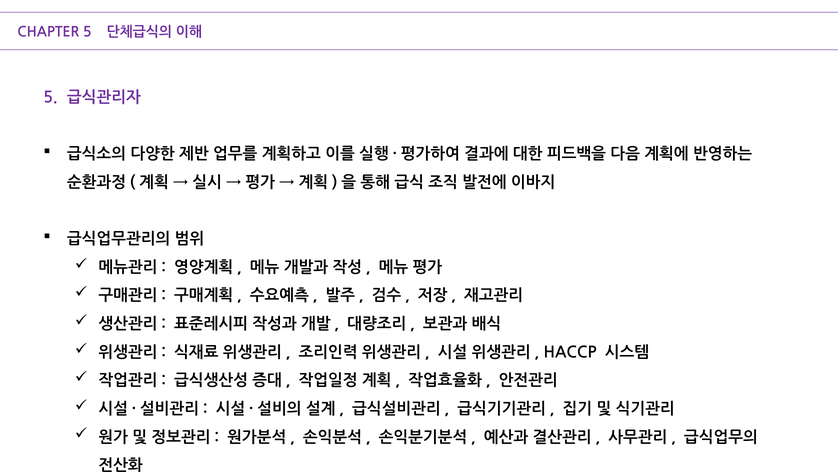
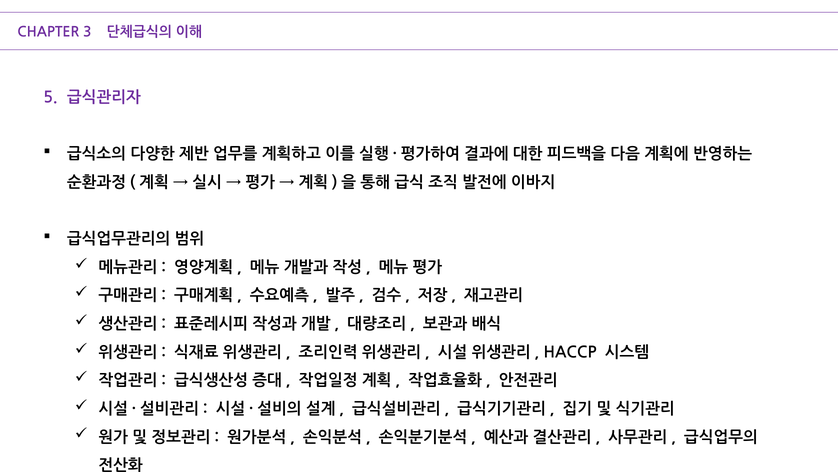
CHAPTER 5: 5 -> 3 (87, 32)
